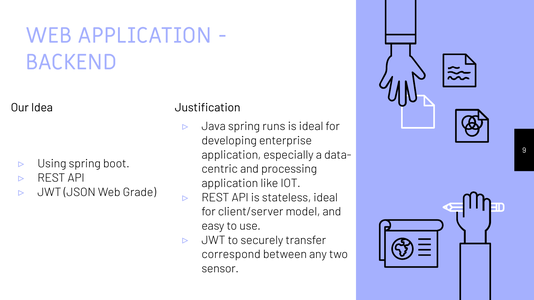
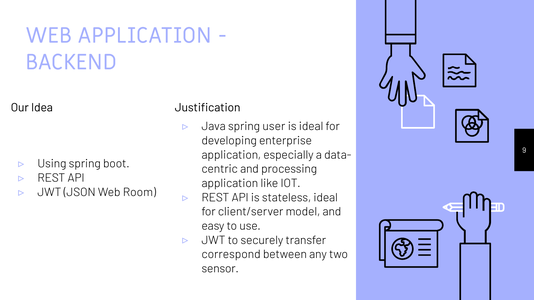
runs: runs -> user (274, 127)
Grade: Grade -> Room (139, 192)
